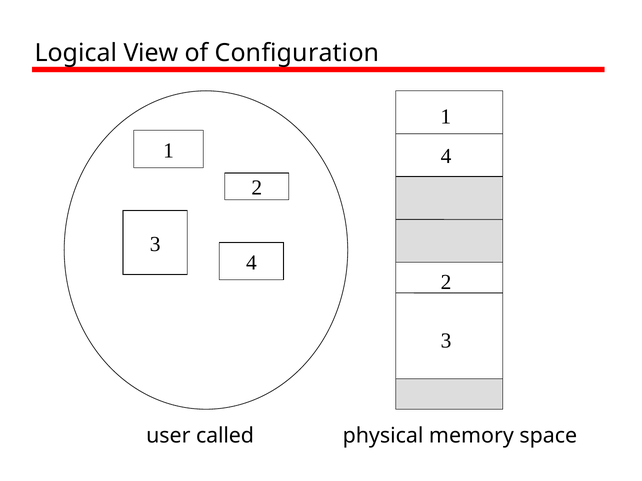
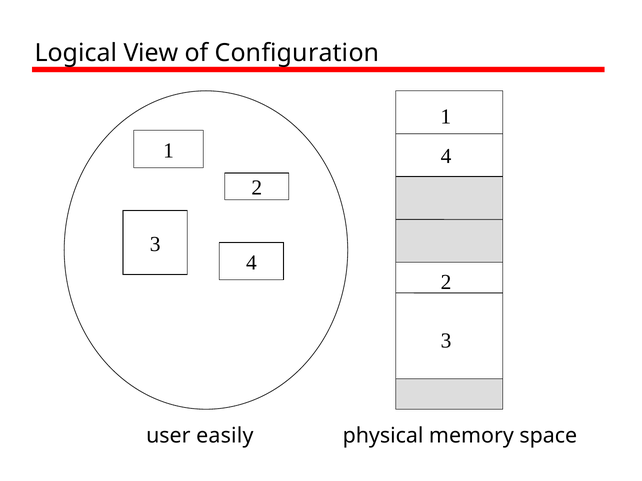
called: called -> easily (225, 436)
